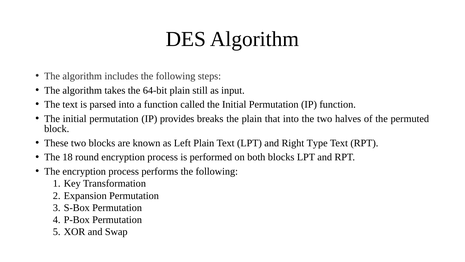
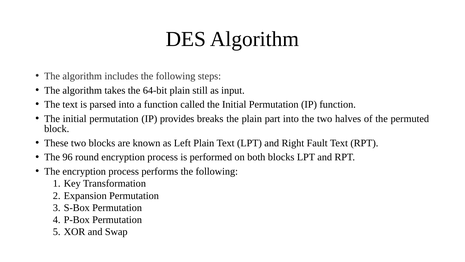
that: that -> part (273, 119)
Type: Type -> Fault (317, 143)
18: 18 -> 96 (68, 157)
